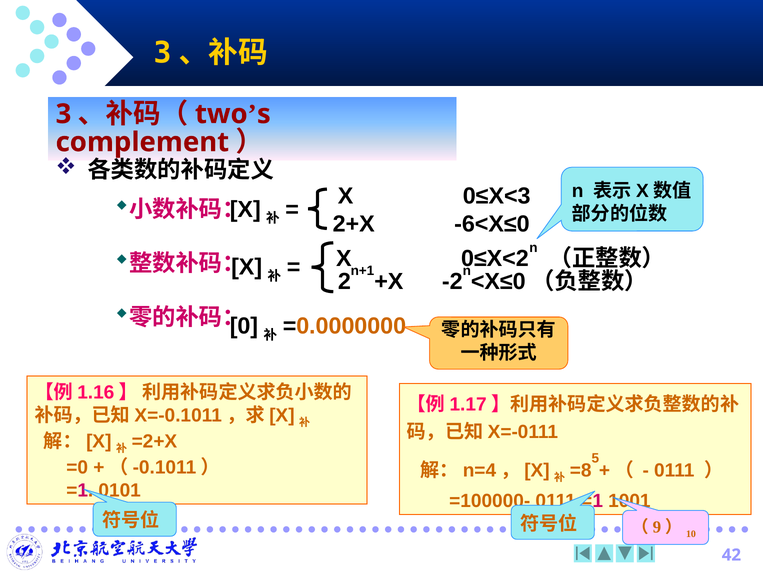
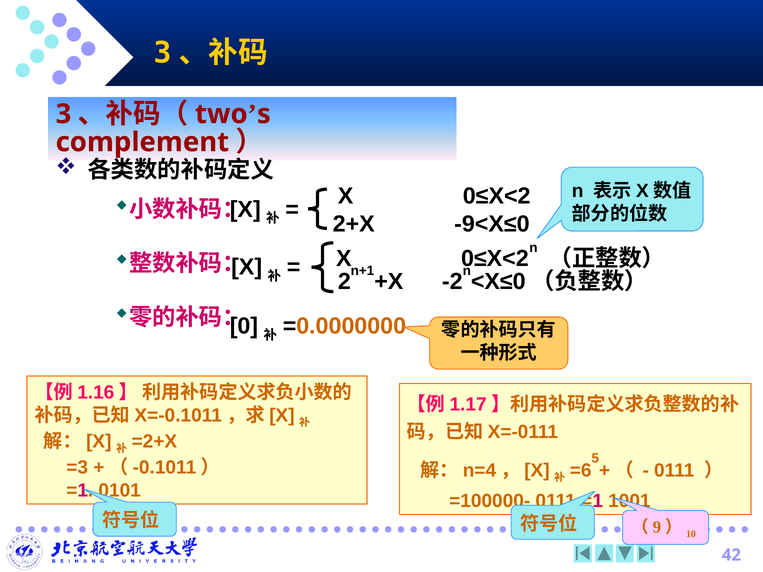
0≤X<3: 0≤X<3 -> 0≤X<2 (497, 196)
-6<X≤0: -6<X≤0 -> -9<X≤0 (492, 224)
=0: =0 -> =3 (77, 468)
=8: =8 -> =6 (581, 470)
